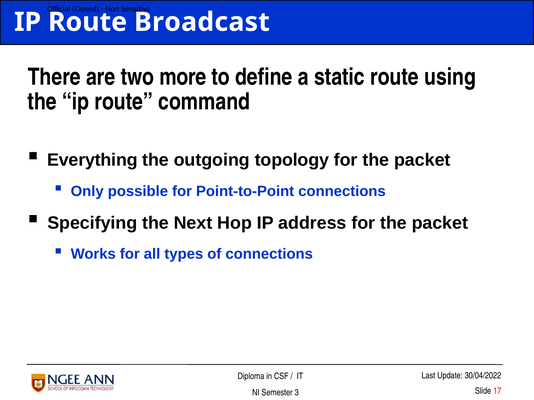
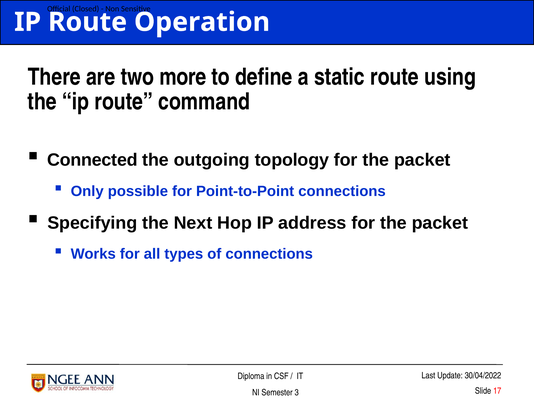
Broadcast: Broadcast -> Operation (202, 22)
Everything: Everything -> Connected (92, 160)
